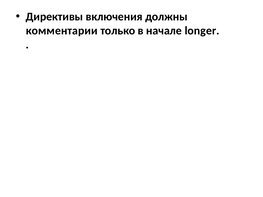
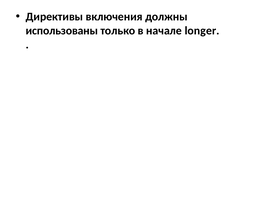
комментарии: комментарии -> использованы (62, 31)
